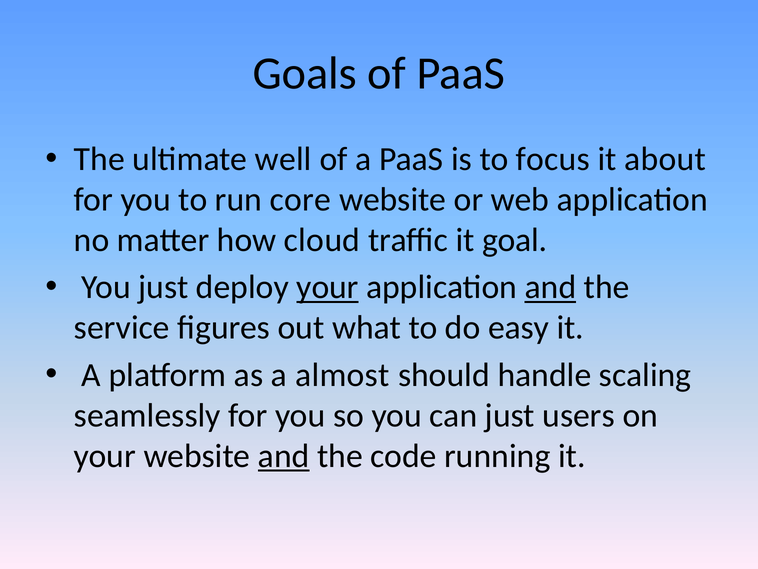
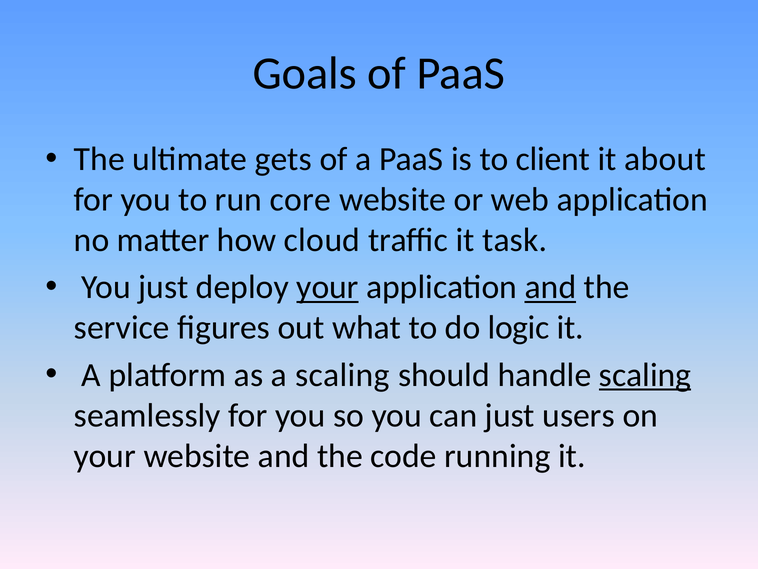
well: well -> gets (283, 159)
focus: focus -> client (553, 159)
goal: goal -> task (515, 240)
easy: easy -> logic (519, 328)
a almost: almost -> scaling (342, 375)
scaling underline: none -> present (645, 375)
and underline: present -> none (284, 456)
